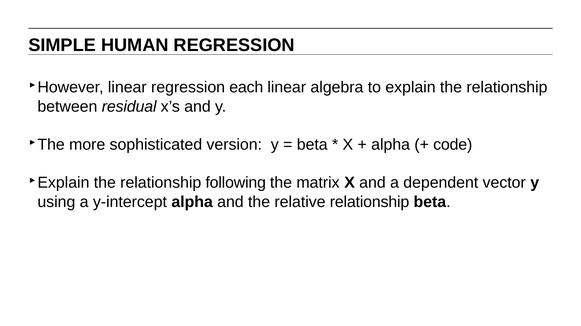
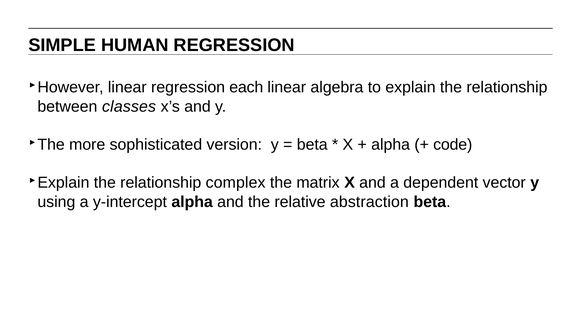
residual: residual -> classes (129, 107)
following: following -> complex (236, 183)
relative relationship: relationship -> abstraction (369, 202)
